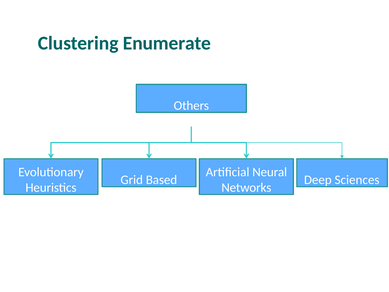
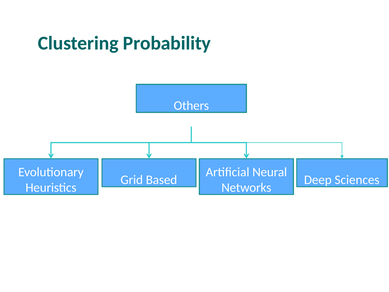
Enumerate: Enumerate -> Probability (167, 43)
